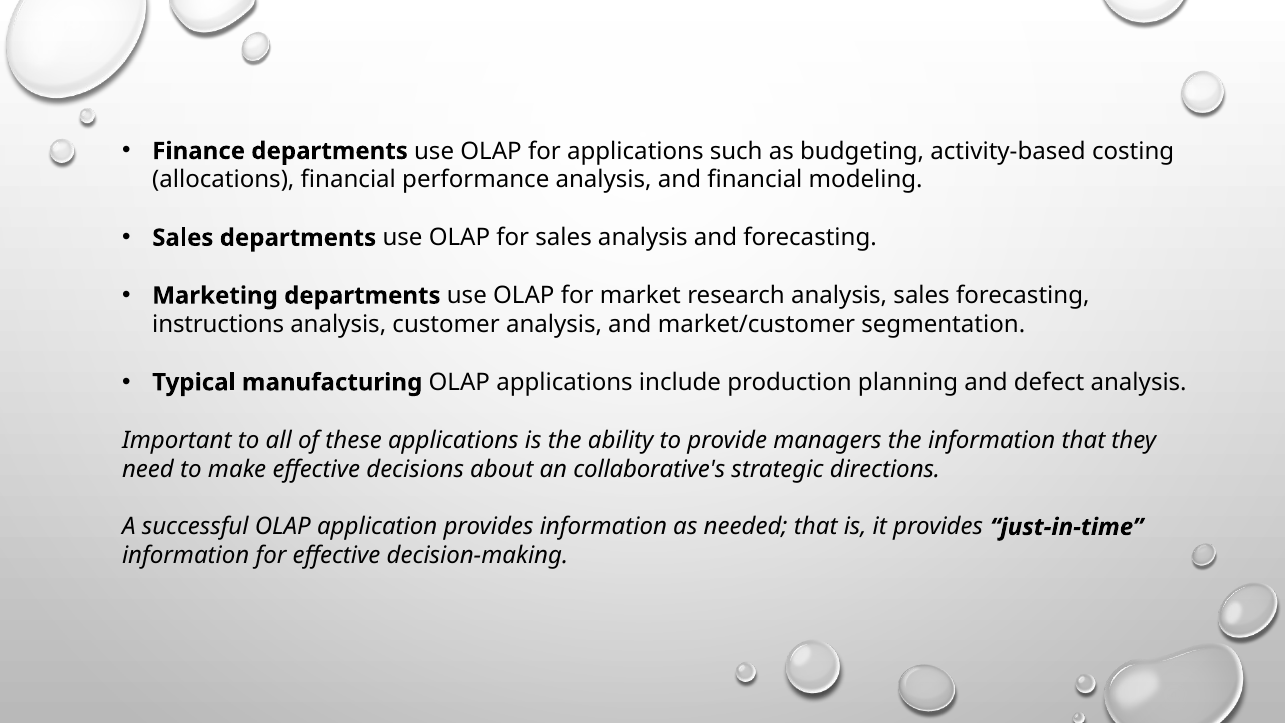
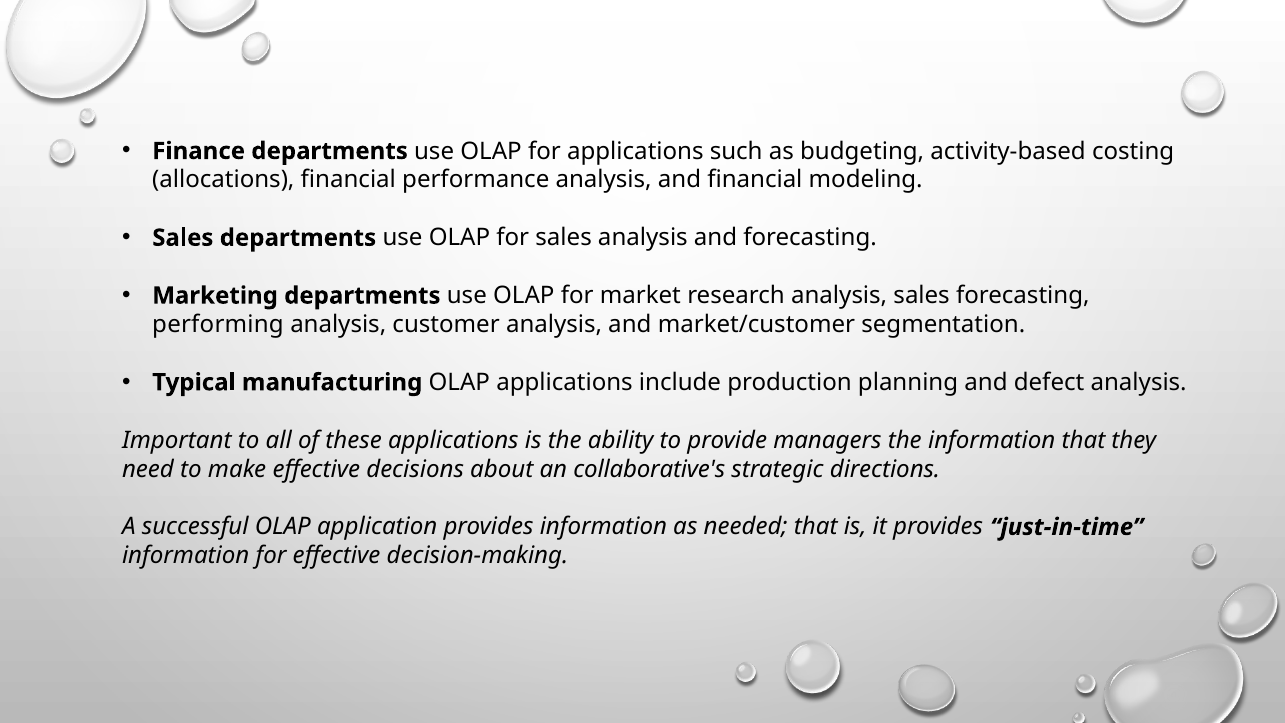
instructions: instructions -> performing (218, 325)
